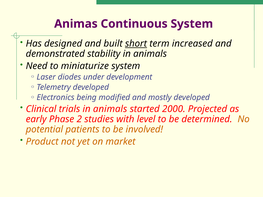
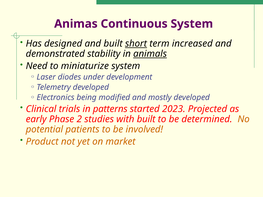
animals underline: none -> present (150, 54)
trials in animals: animals -> patterns (110, 109)
2000: 2000 -> 2023 (174, 109)
with level: level -> built (146, 119)
